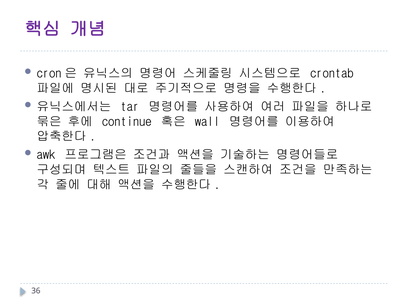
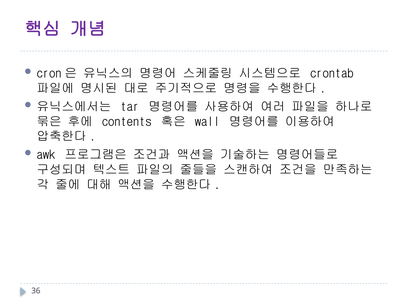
continue: continue -> contents (127, 122)
